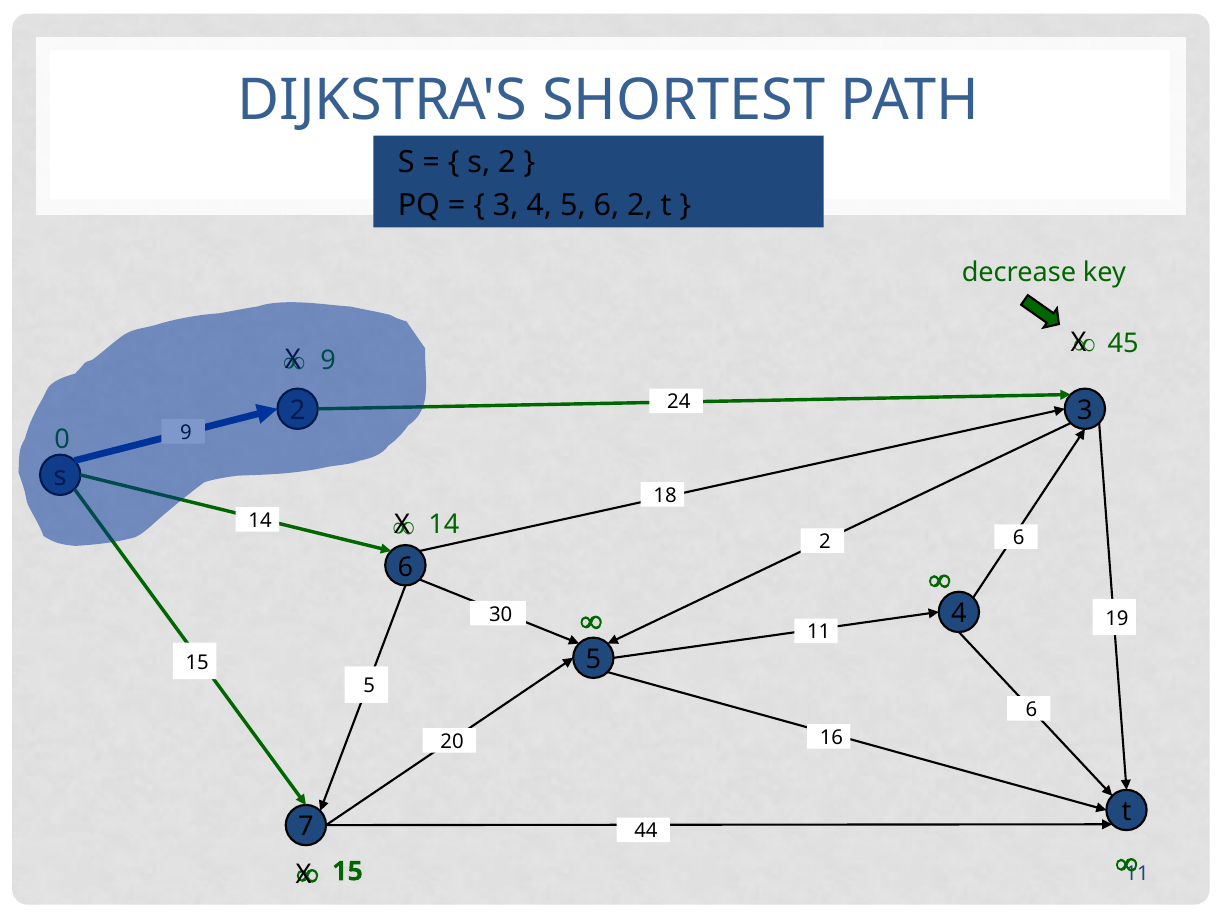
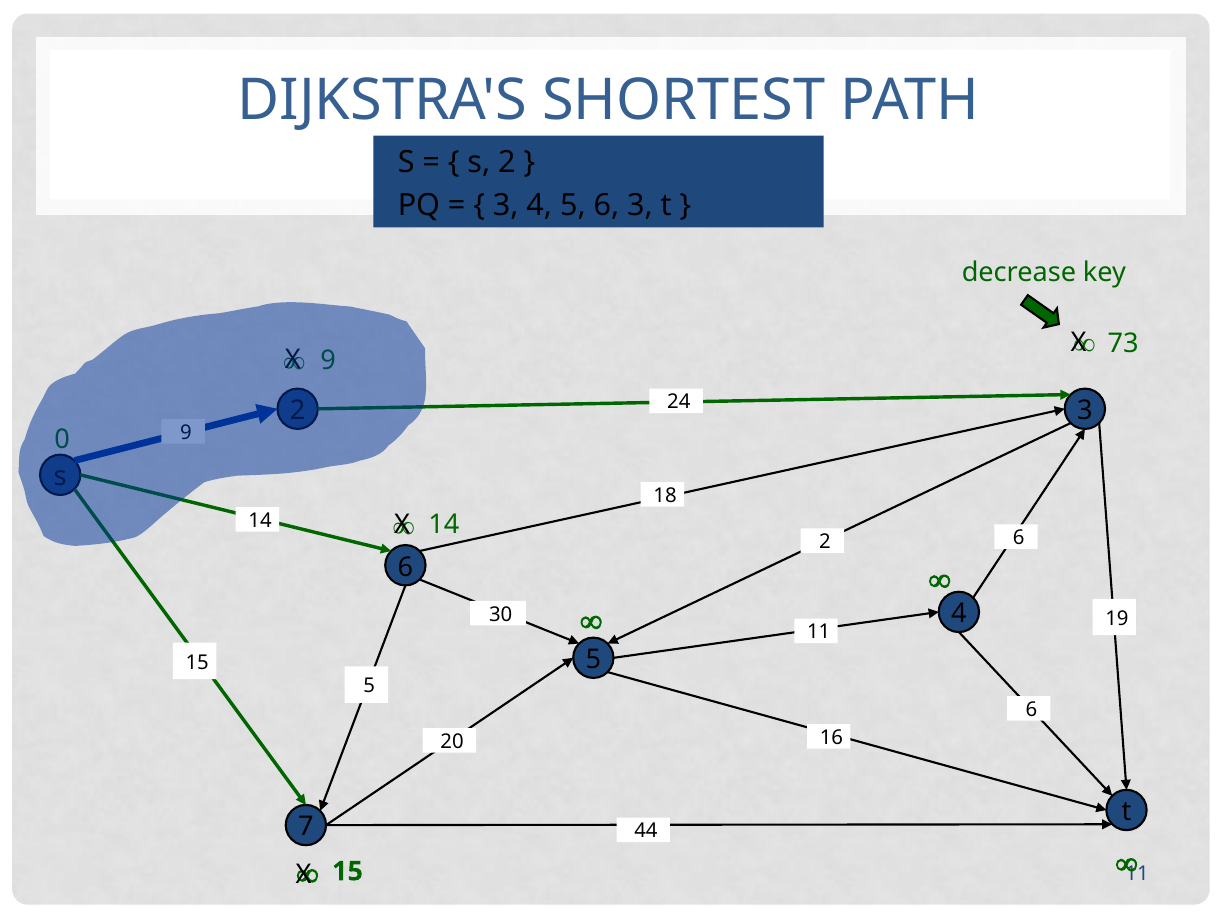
6 2: 2 -> 3 (640, 205)
45: 45 -> 73 (1123, 343)
